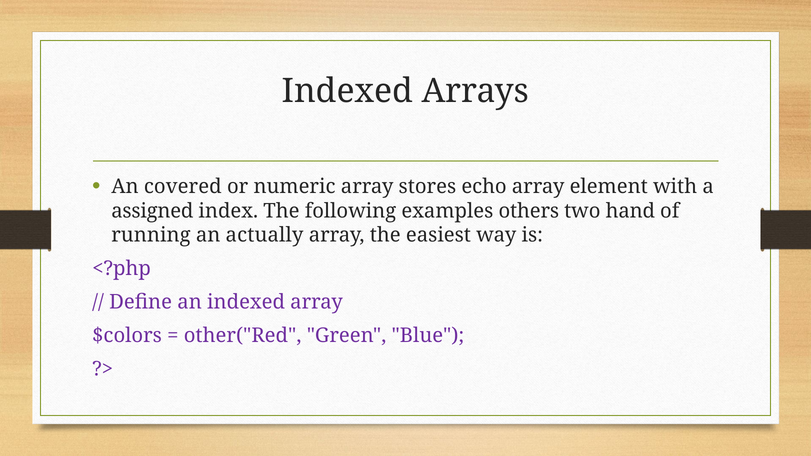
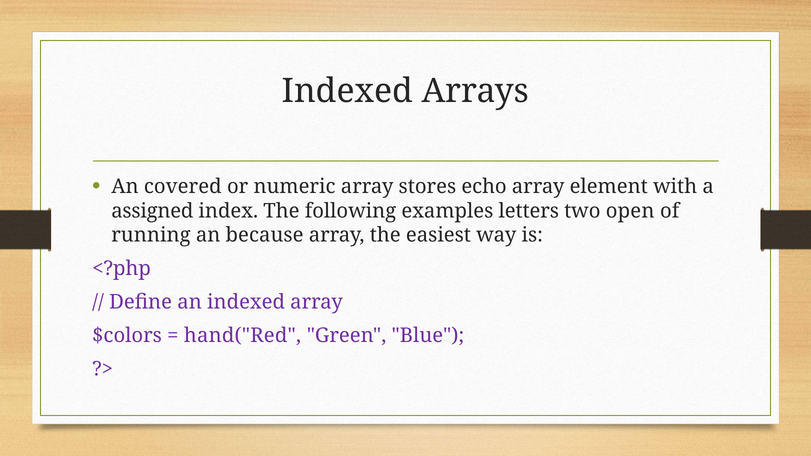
others: others -> letters (529, 211)
hand: hand -> open (630, 211)
actually: actually -> because (265, 235)
other("Red: other("Red -> hand("Red (243, 336)
